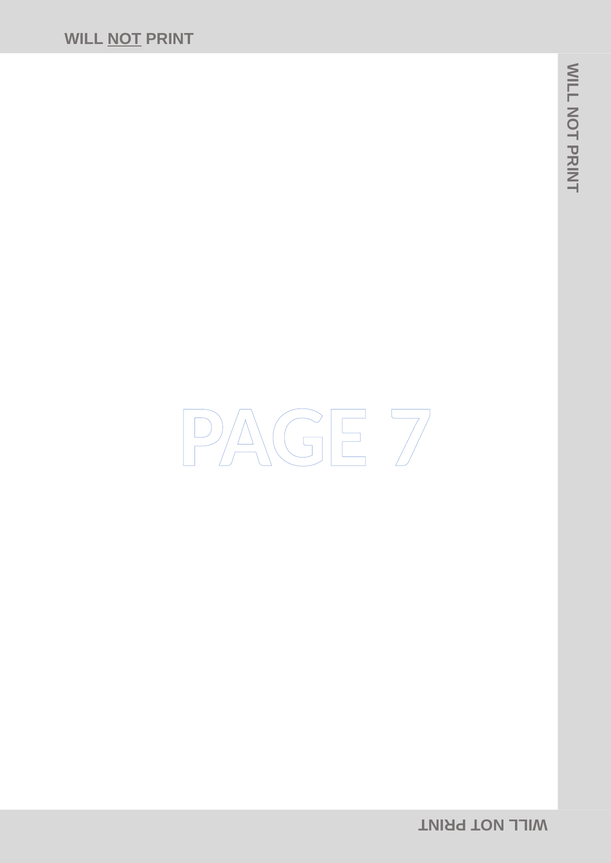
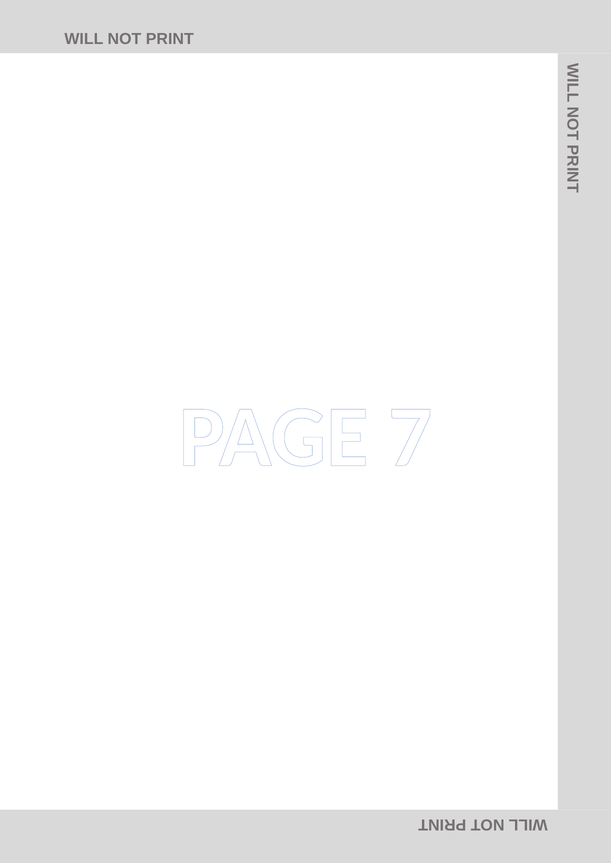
NOT underline: present -> none (124, 39)
